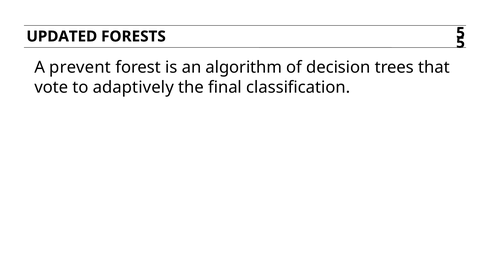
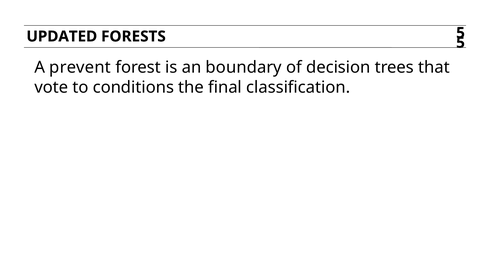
algorithm: algorithm -> boundary (244, 67)
adaptively: adaptively -> conditions (133, 87)
